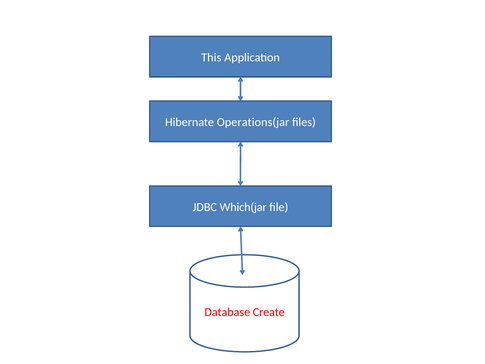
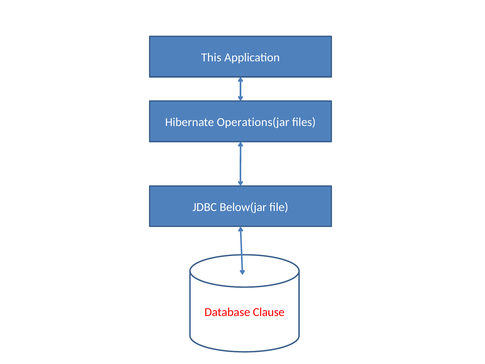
Which(jar: Which(jar -> Below(jar (243, 207)
Create: Create -> Clause (269, 312)
